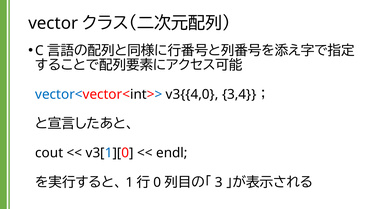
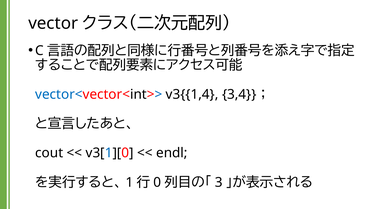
v3{{4,0: v3{{4,0 -> v3{{1,4 (192, 94)
